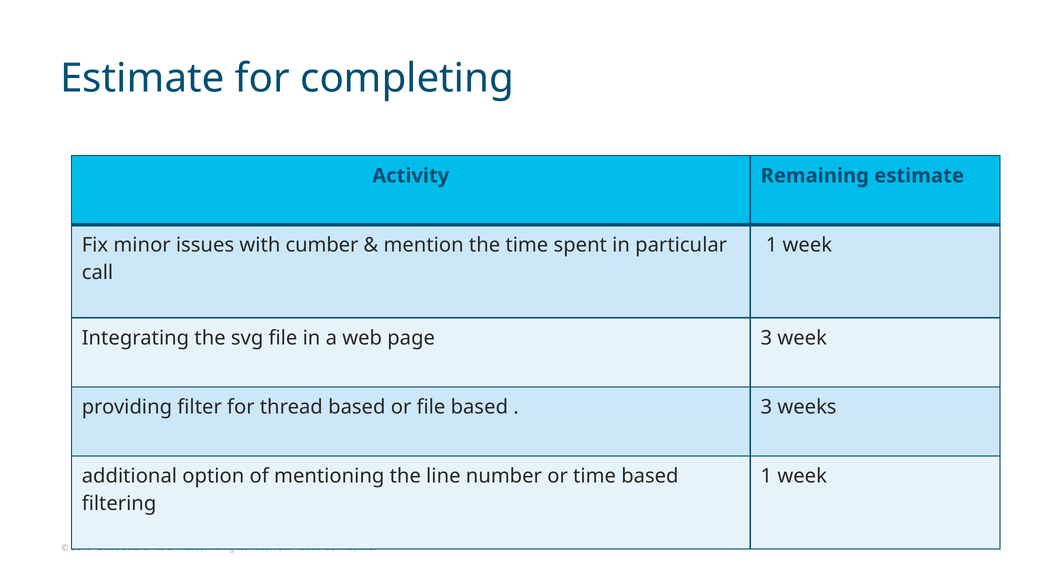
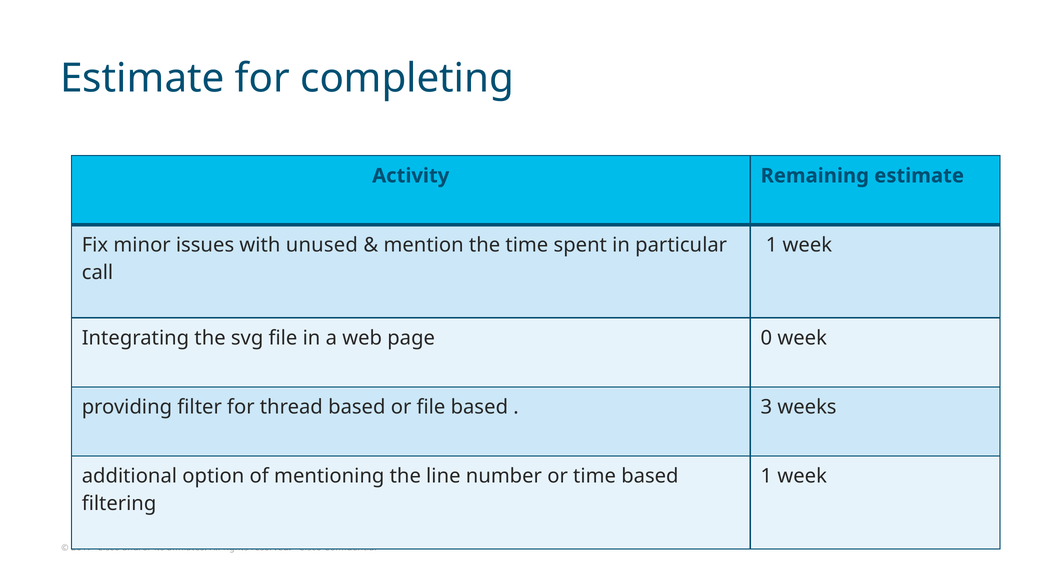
cumber: cumber -> unused (322, 245)
page 3: 3 -> 0 (766, 338)
